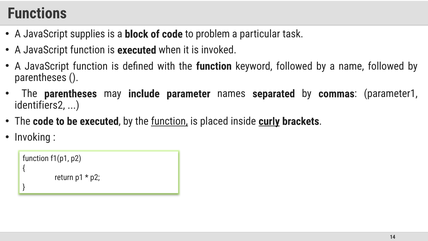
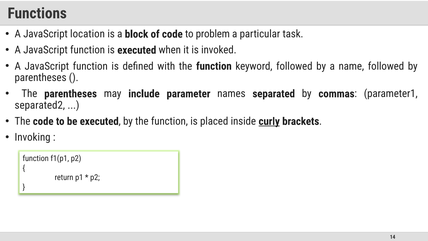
supplies: supplies -> location (88, 34)
identifiers2: identifiers2 -> separated2 (40, 105)
function underline: present -> none (169, 121)
